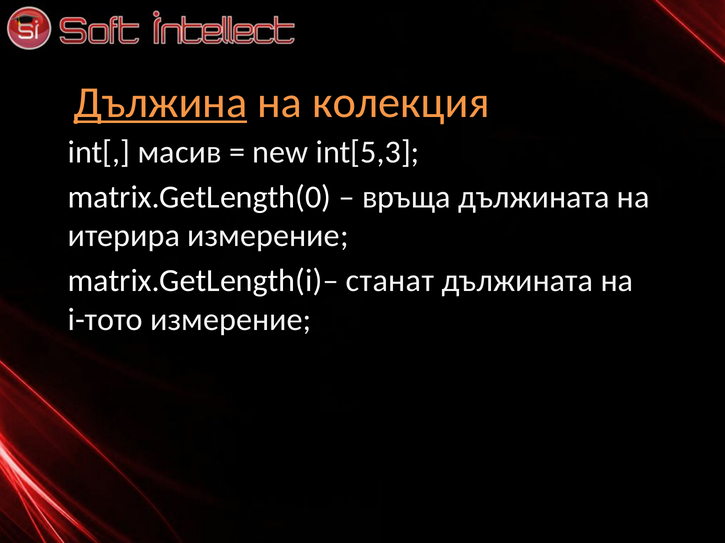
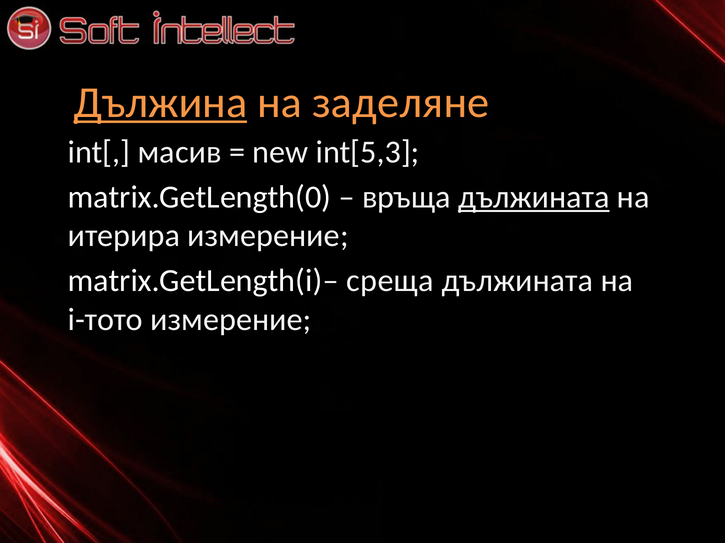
колекция: колекция -> заделяне (401, 103)
дължината underline: none -> present (534, 197)
станат: станат -> среща (390, 281)
